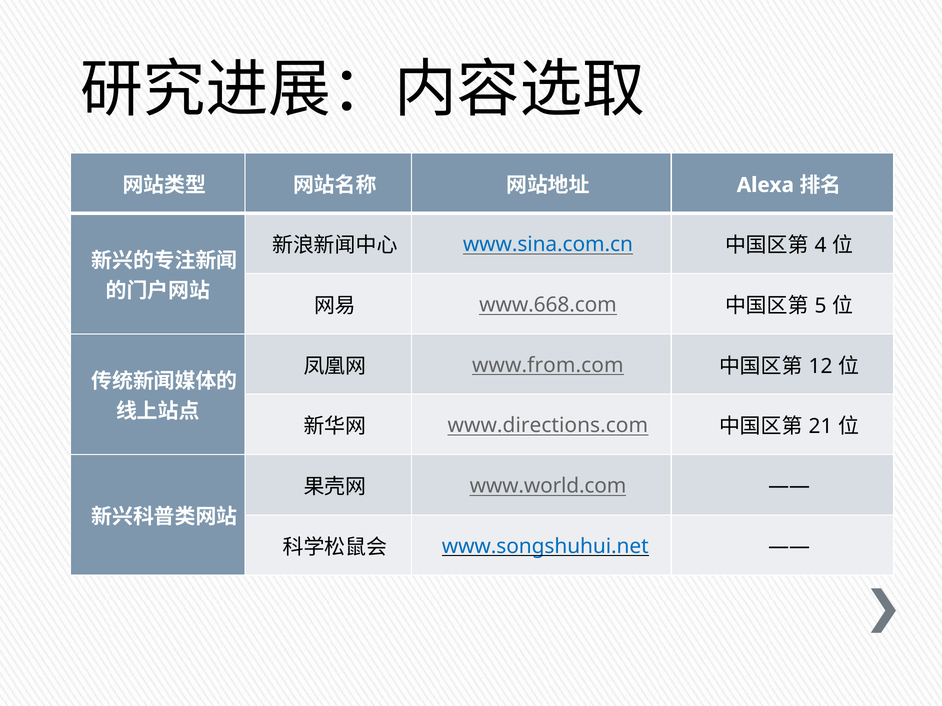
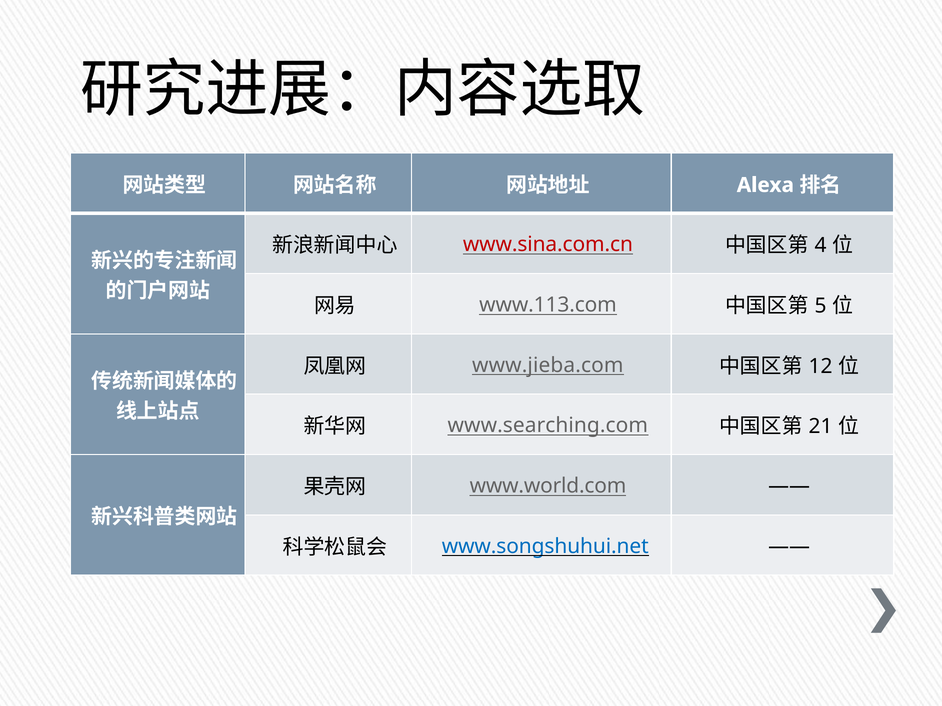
www.sina.com.cn colour: blue -> red (548, 245)
www.668.com: www.668.com -> www.113.com (548, 305)
www.from.com: www.from.com -> www.jieba.com (548, 365)
www.directions.com: www.directions.com -> www.searching.com (548, 426)
